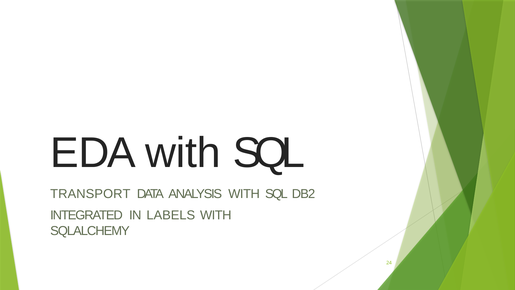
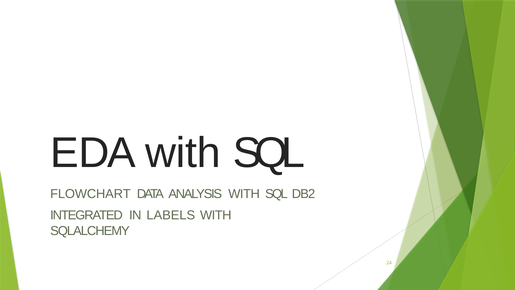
TRANSPORT: TRANSPORT -> FLOWCHART (90, 194)
